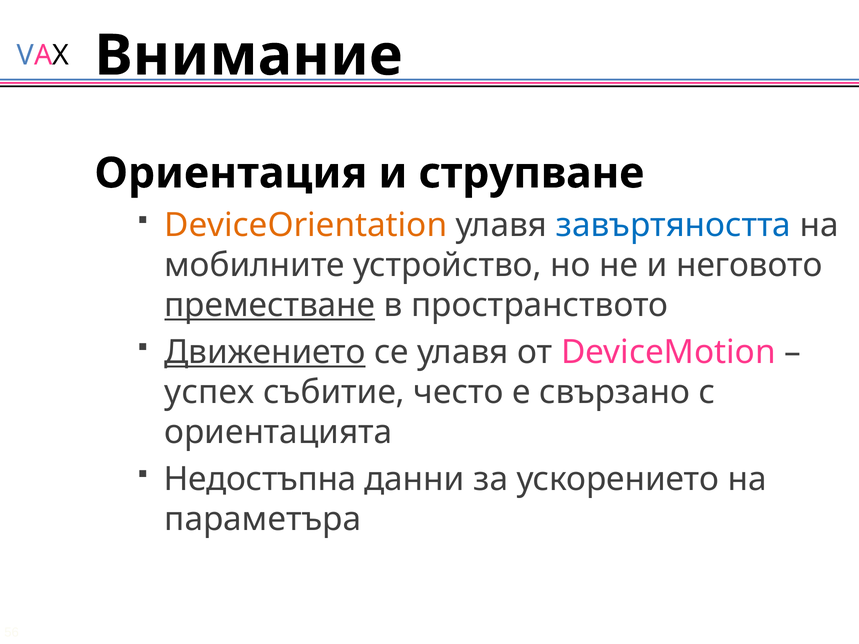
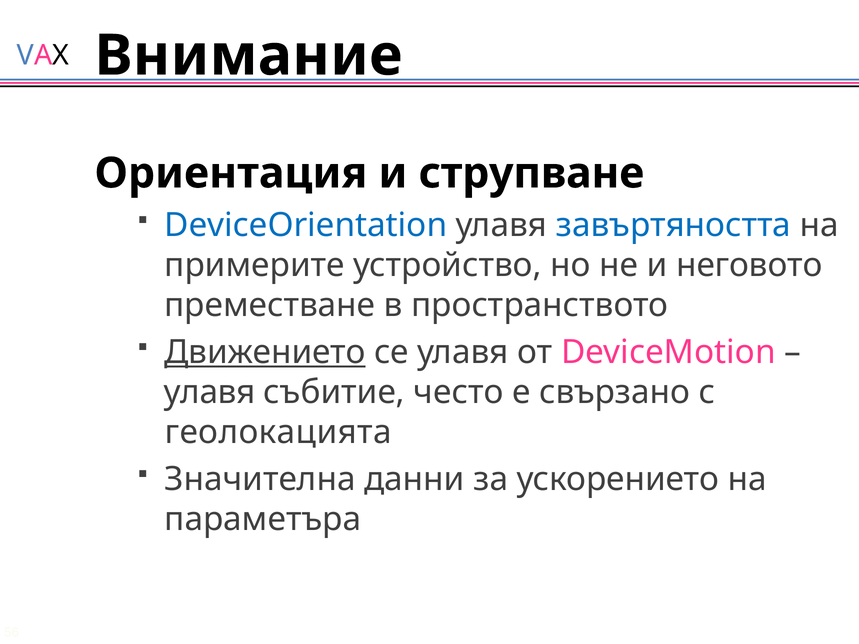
DeviceOrientation colour: orange -> blue (306, 225)
мобилните: мобилните -> примерите (255, 265)
преместване underline: present -> none (270, 305)
успех: успех -> улавя (210, 392)
ориентацията: ориентацията -> геолокацията (278, 432)
Недостъпна: Недостъпна -> Значителна (260, 479)
